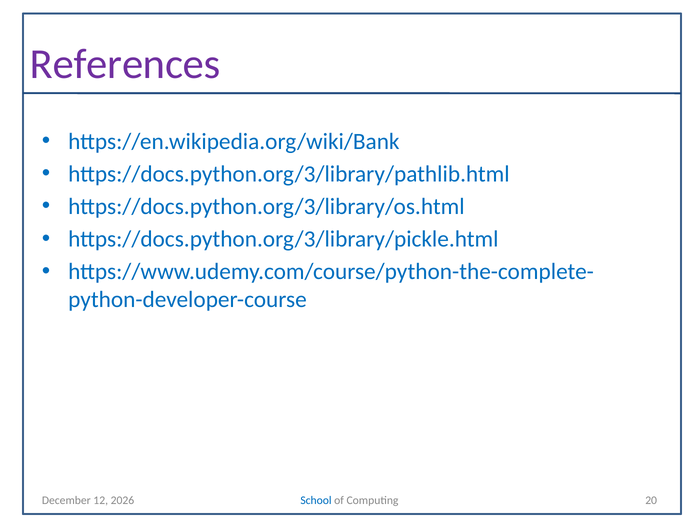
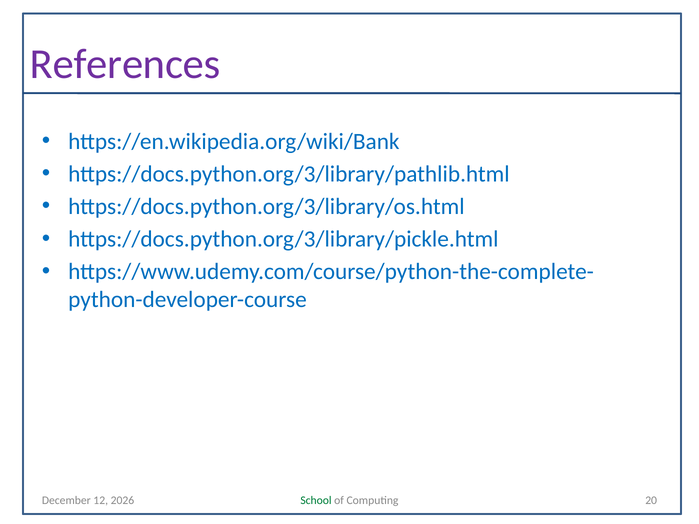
School colour: blue -> green (316, 501)
